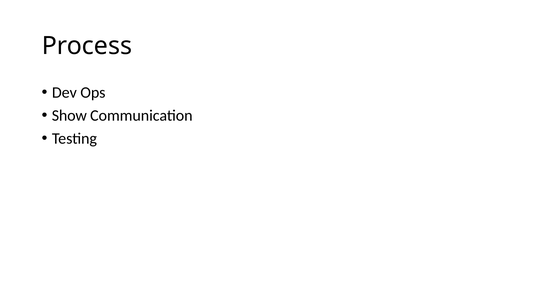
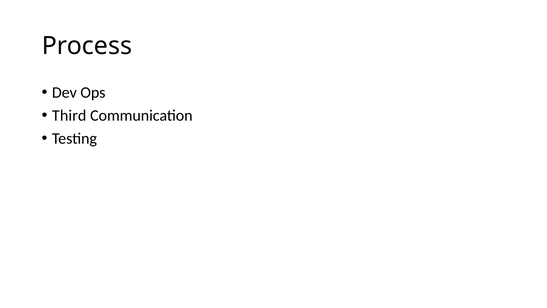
Show: Show -> Third (69, 115)
